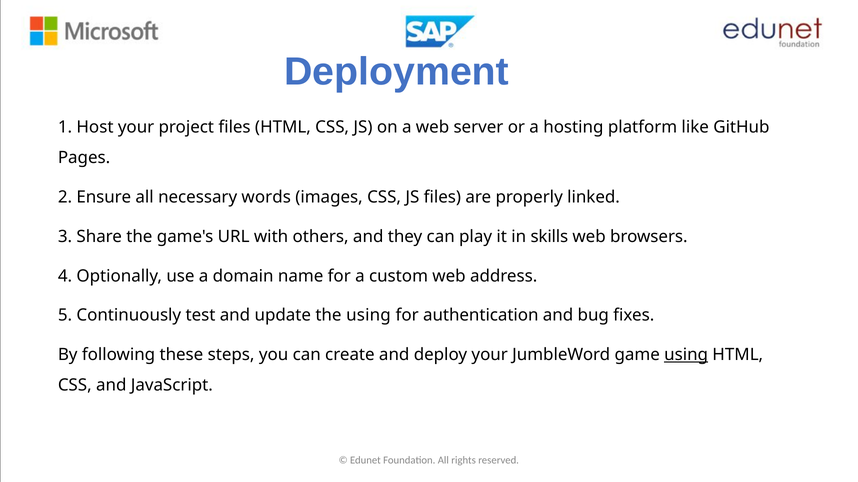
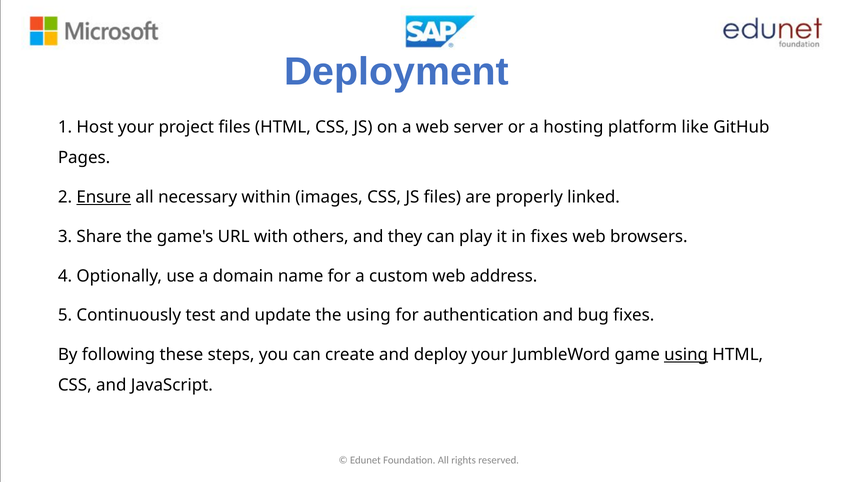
Ensure underline: none -> present (104, 197)
words: words -> within (266, 197)
in skills: skills -> fixes (549, 237)
